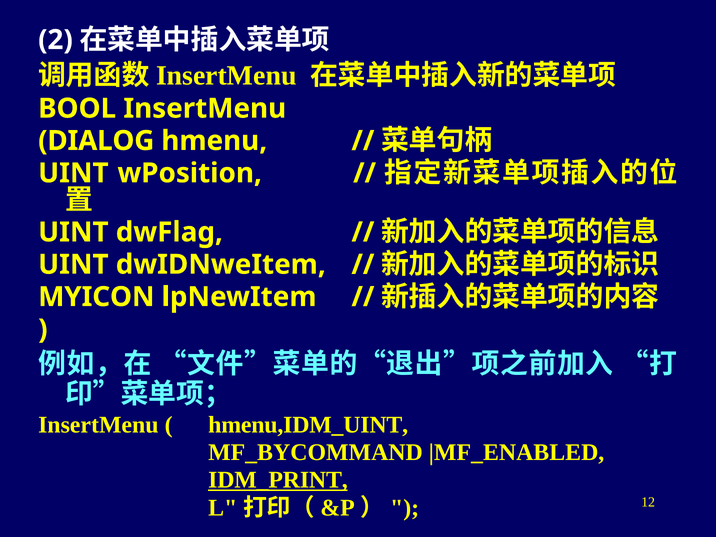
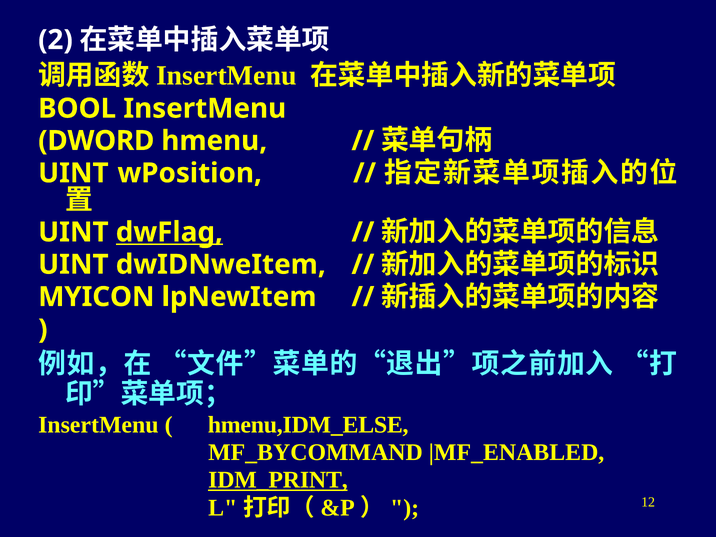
DIALOG: DIALOG -> DWORD (96, 141)
dwFlag underline: none -> present (169, 232)
hmenu,IDM_UINT: hmenu,IDM_UINT -> hmenu,IDM_ELSE (308, 425)
